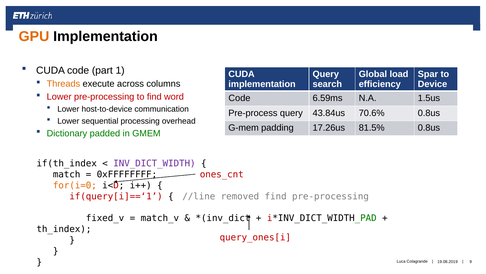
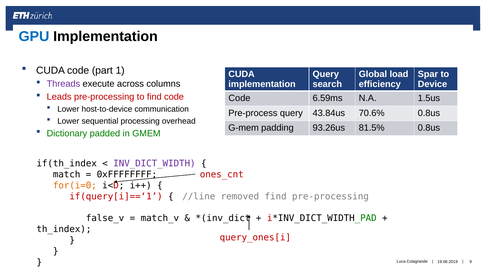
GPU colour: orange -> blue (34, 36)
Threads colour: orange -> purple (63, 84)
Lower: Lower -> Leads (59, 97)
find word: word -> code (174, 97)
17.26us: 17.26us -> 93.26us (329, 128)
fixed_v: fixed_v -> false_v (105, 218)
